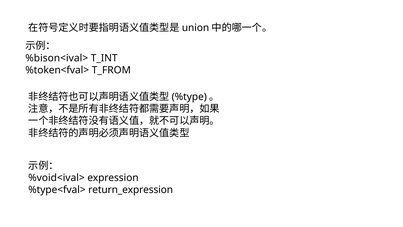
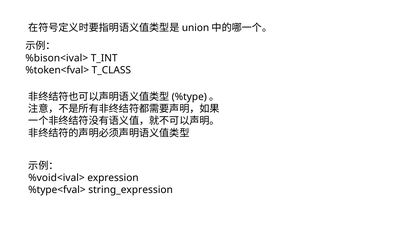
T_FROM: T_FROM -> T_CLASS (111, 70)
return_expression: return_expression -> string_expression (131, 190)
